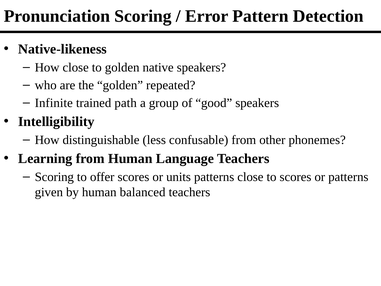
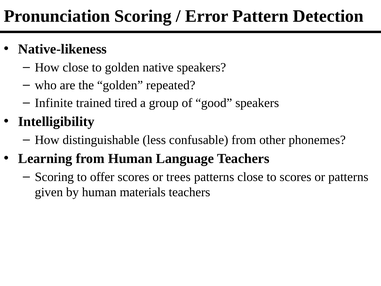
path: path -> tired (126, 103)
units: units -> trees (178, 177)
balanced: balanced -> materials (143, 192)
